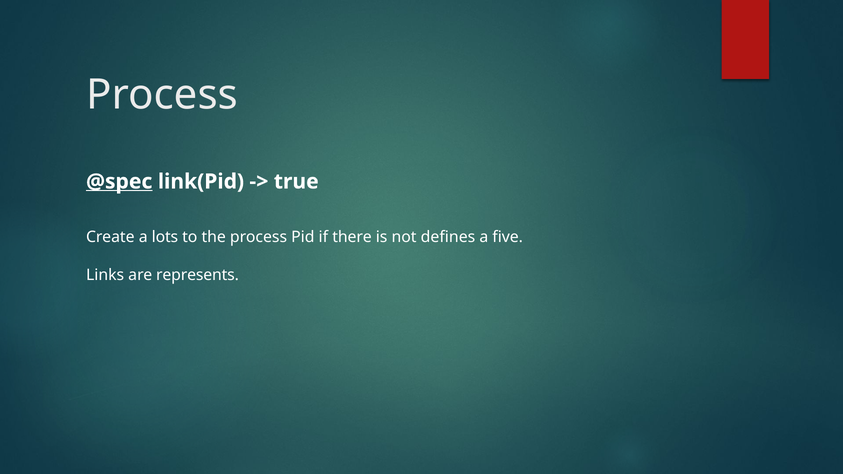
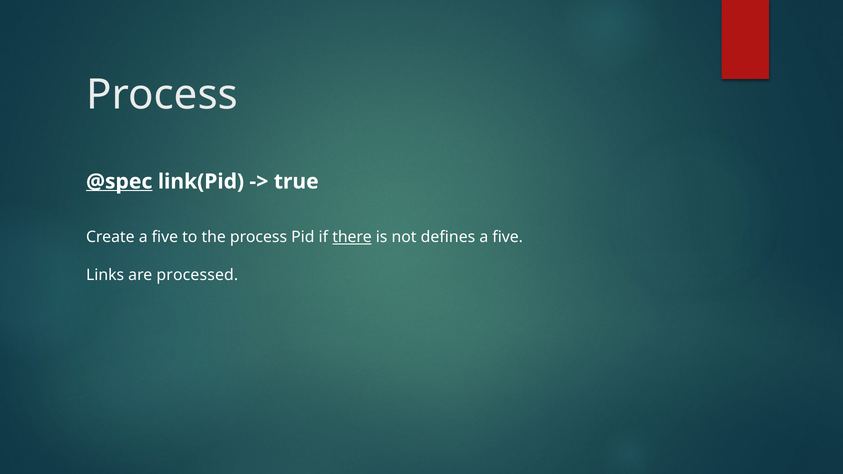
Create a lots: lots -> five (165, 237)
there underline: none -> present (352, 237)
represents: represents -> processed (197, 275)
